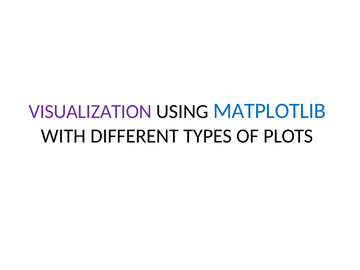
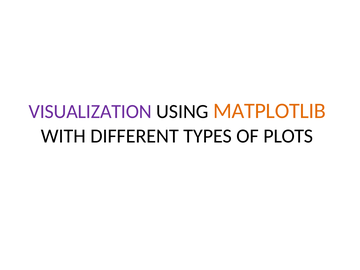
MATPLOTLIB colour: blue -> orange (269, 111)
